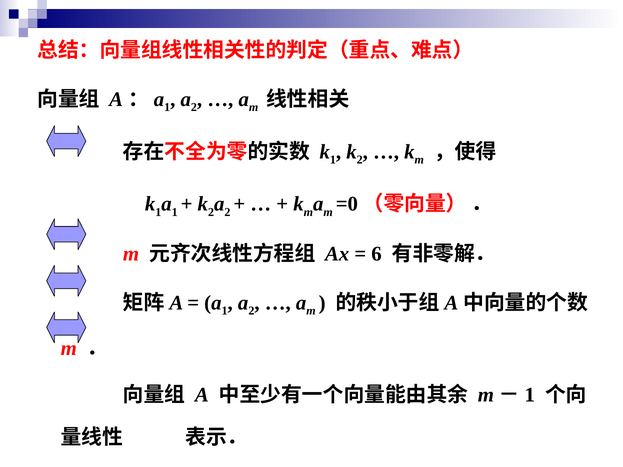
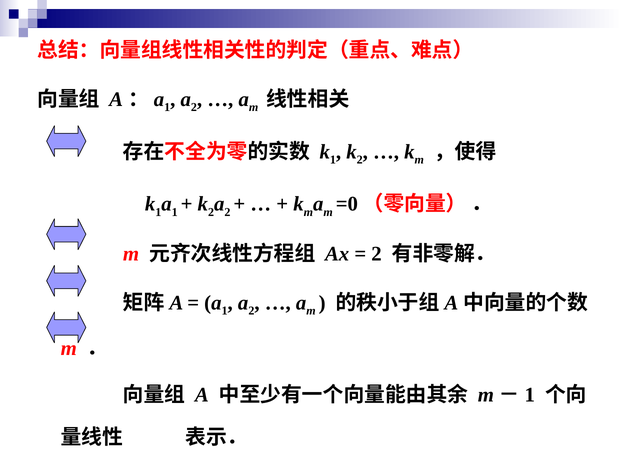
6: 6 -> 2 (377, 254)
